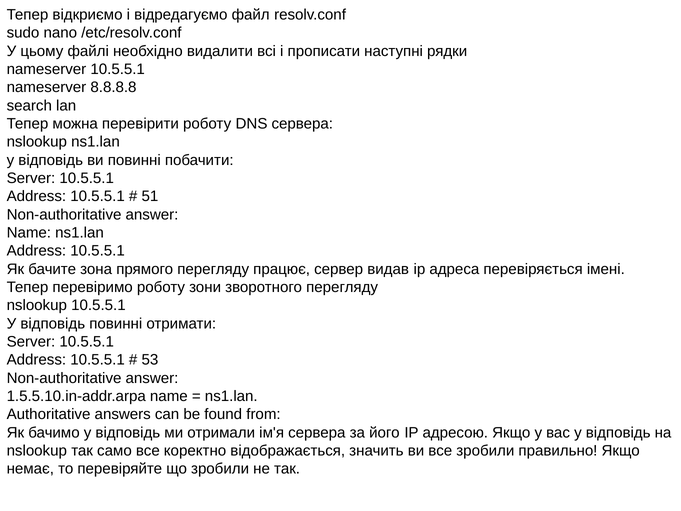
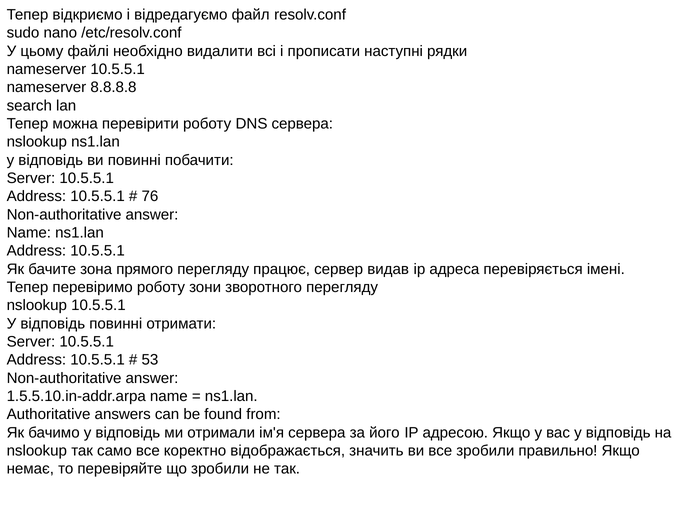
51: 51 -> 76 (150, 196)
